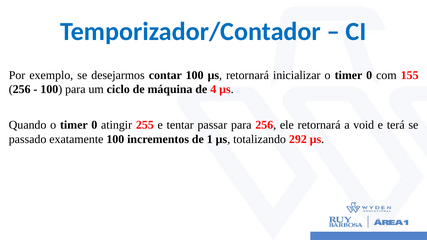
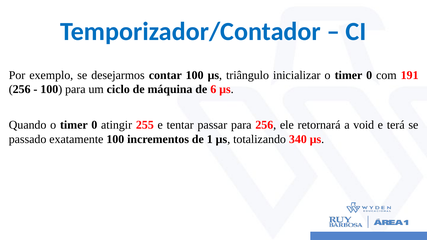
µs retornará: retornará -> triângulo (248, 75)
155: 155 -> 191 (410, 75)
4: 4 -> 6 (213, 89)
292: 292 -> 340 (298, 139)
